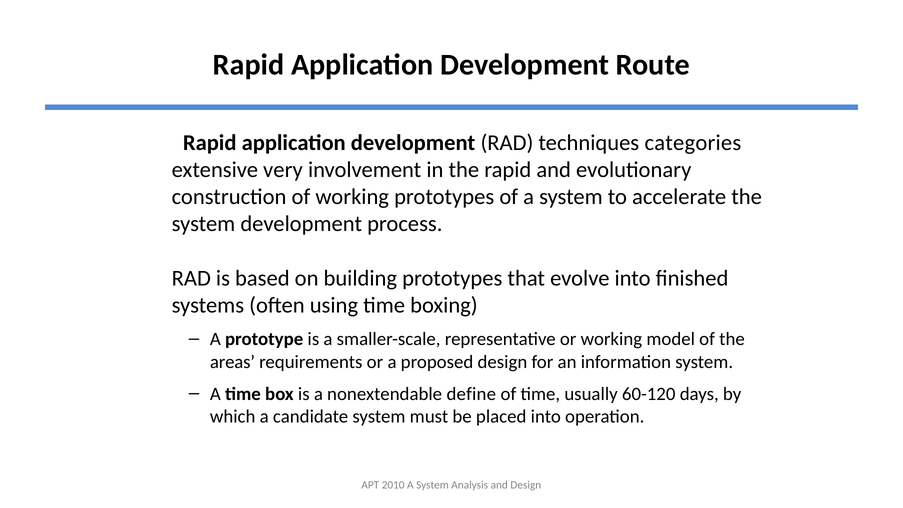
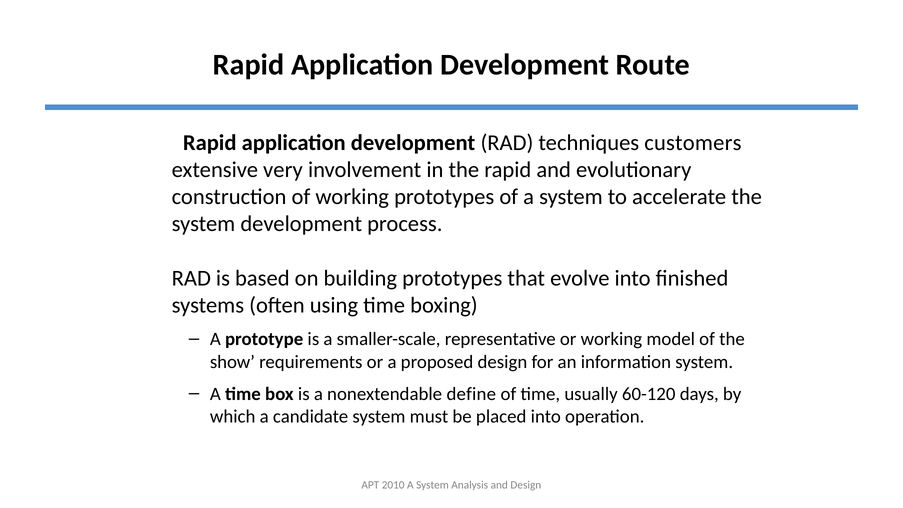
categories: categories -> customers (693, 143)
areas: areas -> show (232, 362)
